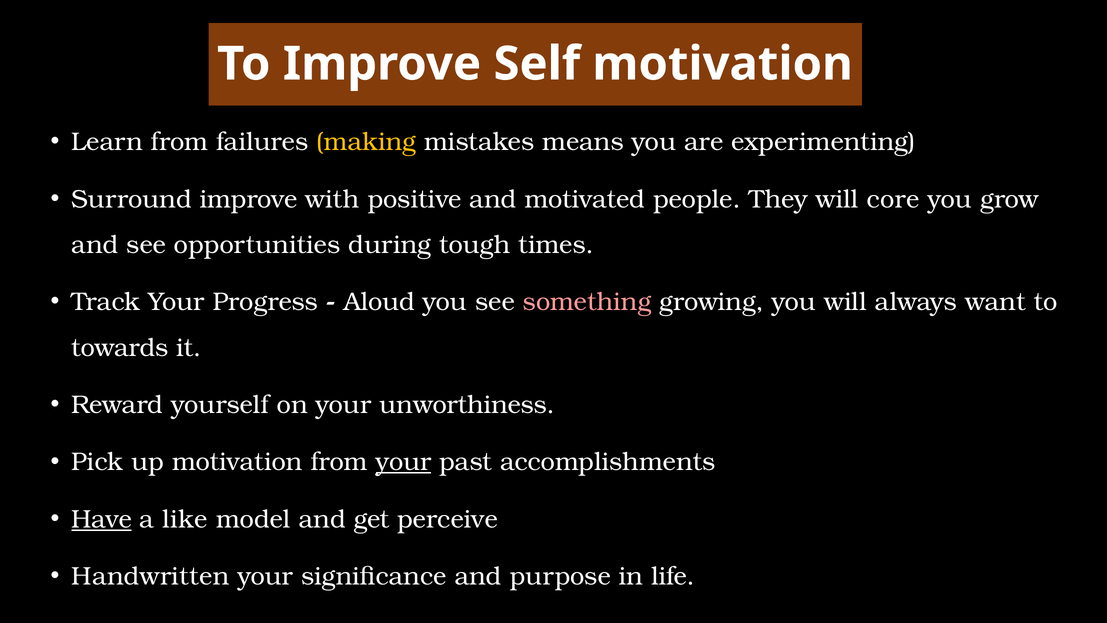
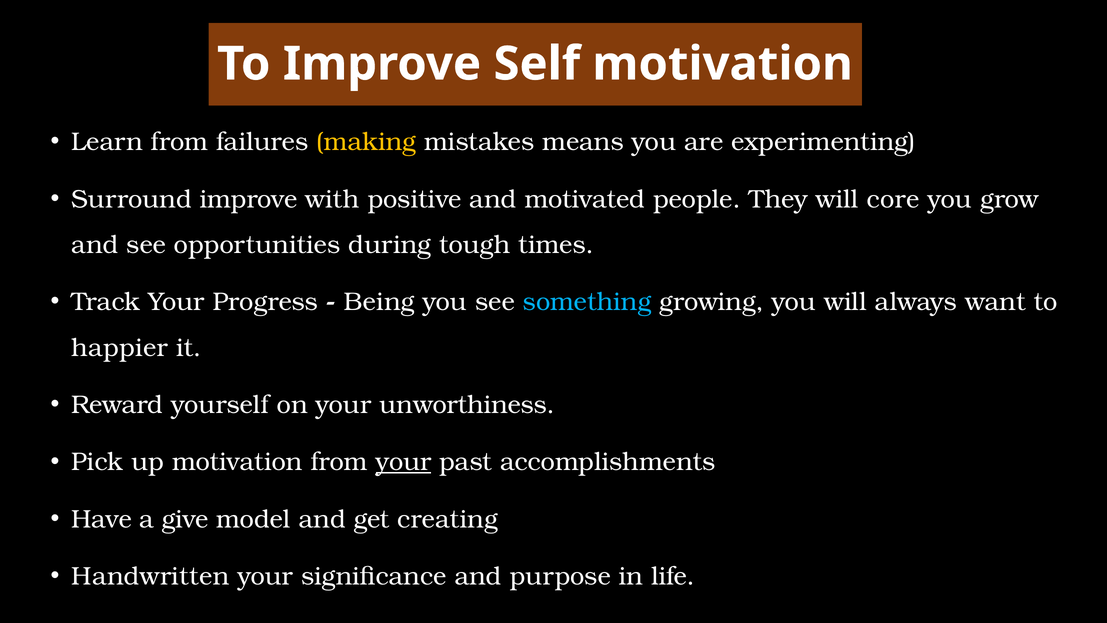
Aloud: Aloud -> Being (379, 302)
something colour: pink -> light blue (587, 302)
towards: towards -> happier (120, 347)
Have underline: present -> none (101, 519)
like: like -> give (185, 519)
perceive: perceive -> creating (448, 519)
